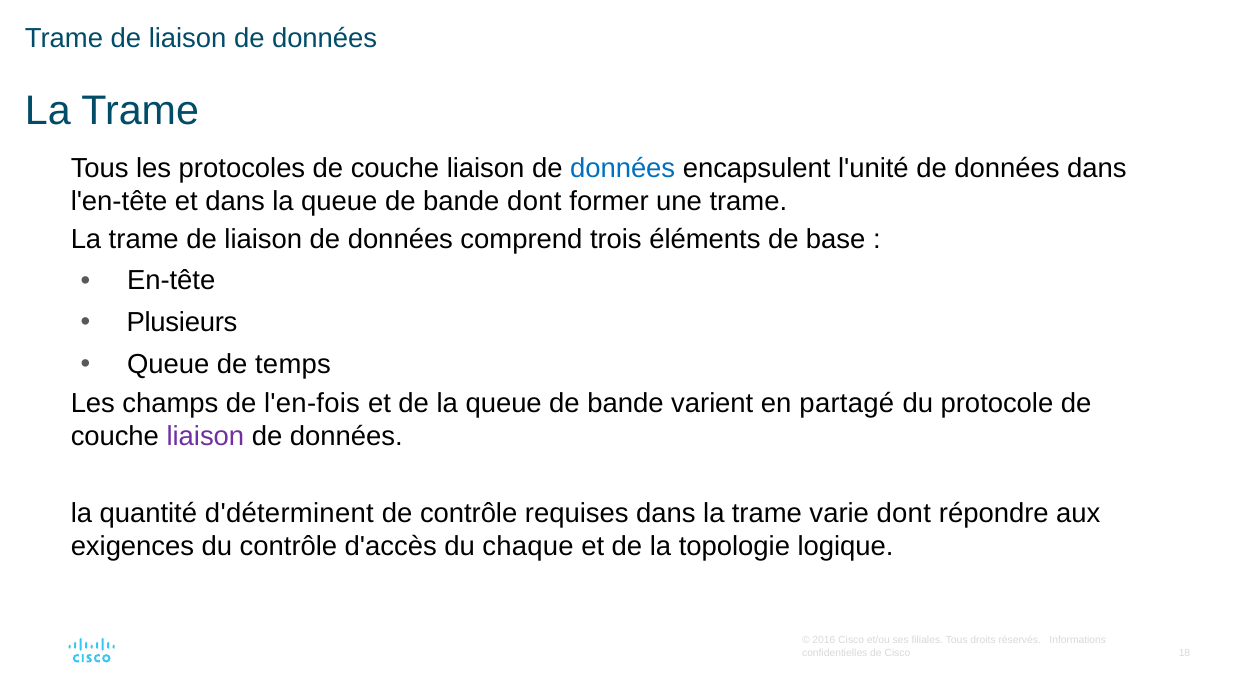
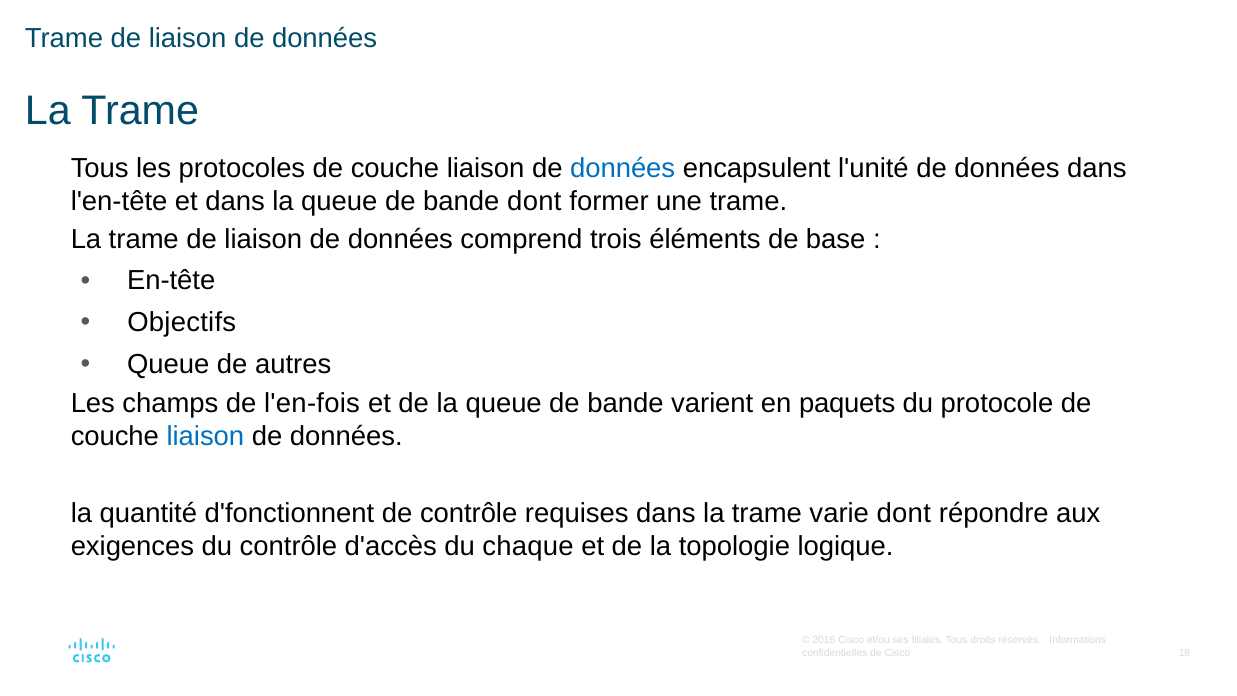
Plusieurs: Plusieurs -> Objectifs (182, 322)
temps: temps -> autres (293, 364)
partagé: partagé -> paquets (847, 403)
liaison colour: purple -> blue (205, 436)
d'déterminent: d'déterminent -> d'fonctionnent (290, 513)
